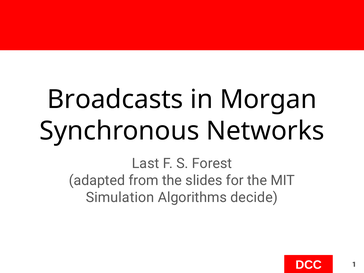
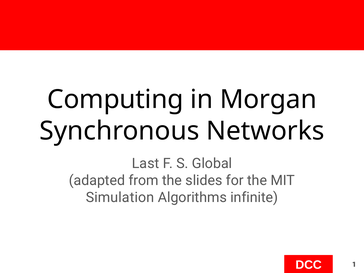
Broadcasts: Broadcasts -> Computing (115, 99)
Forest: Forest -> Global (212, 164)
decide: decide -> infinite (254, 198)
